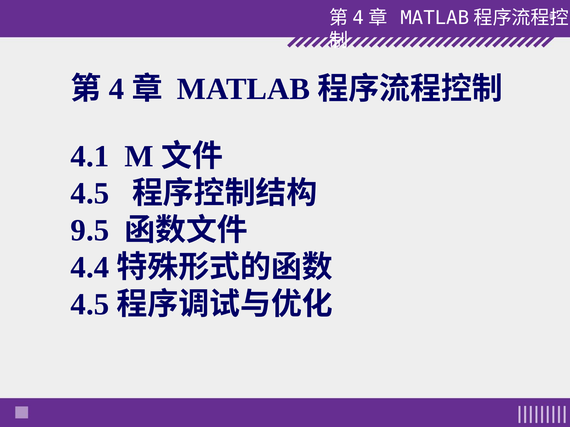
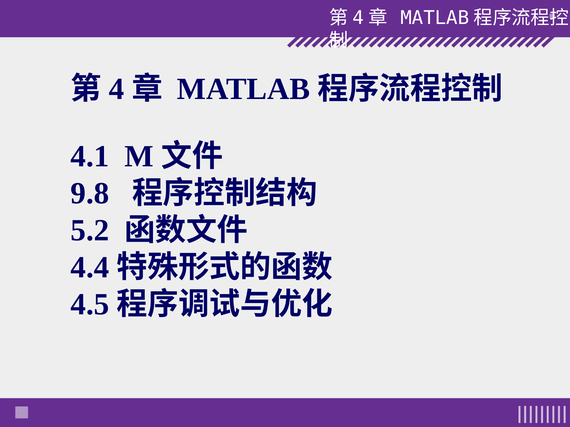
4.5: 4.5 -> 9.8 (90, 194)
9.5: 9.5 -> 5.2 (90, 231)
